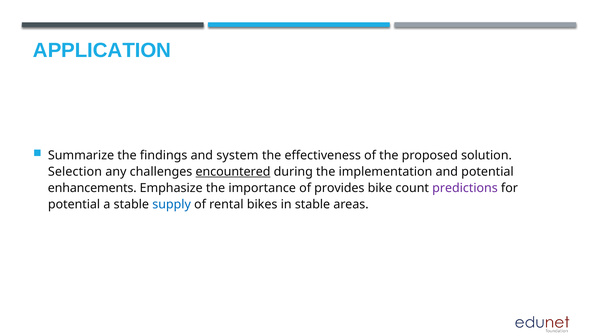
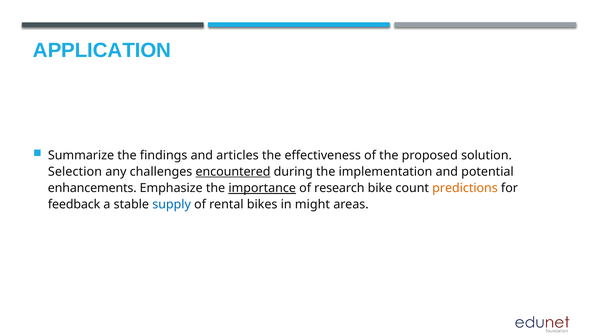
system: system -> articles (237, 155)
importance underline: none -> present (262, 188)
provides: provides -> research (339, 188)
predictions colour: purple -> orange (465, 188)
potential: potential -> feedback (74, 205)
in stable: stable -> might (312, 205)
